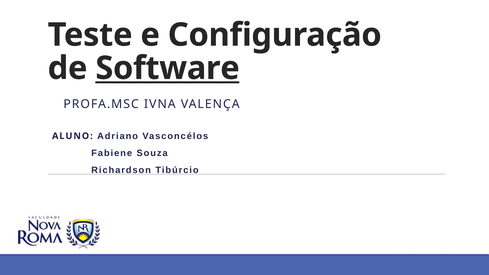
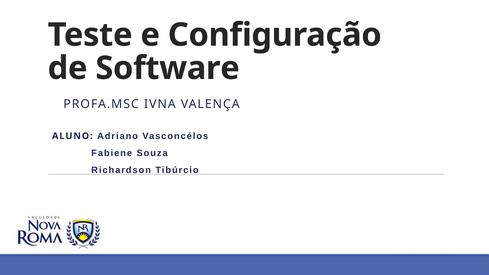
Software underline: present -> none (168, 68)
